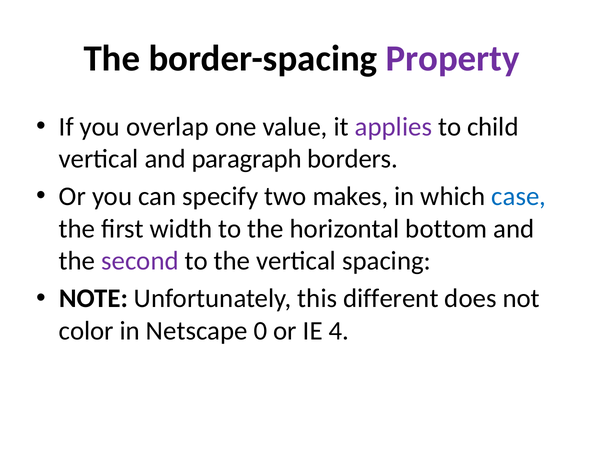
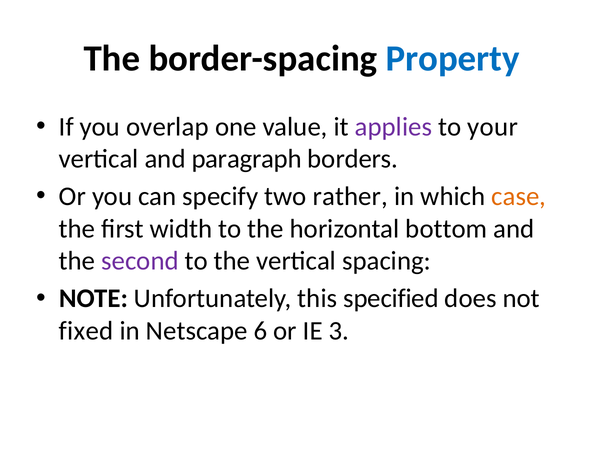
Property colour: purple -> blue (453, 58)
child: child -> your (493, 127)
makes: makes -> rather (350, 197)
case colour: blue -> orange (519, 197)
different: different -> specified (391, 299)
color: color -> fixed (86, 331)
0: 0 -> 6 (260, 331)
4: 4 -> 3 (339, 331)
